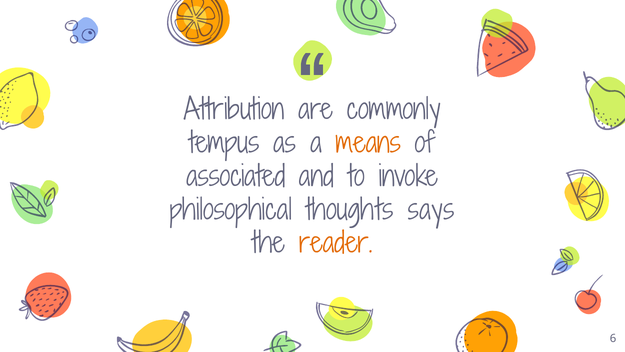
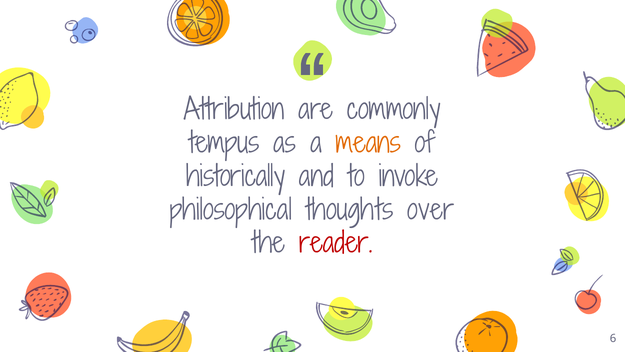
associated: associated -> historically (236, 177)
says: says -> over (431, 210)
reader colour: orange -> red (336, 243)
